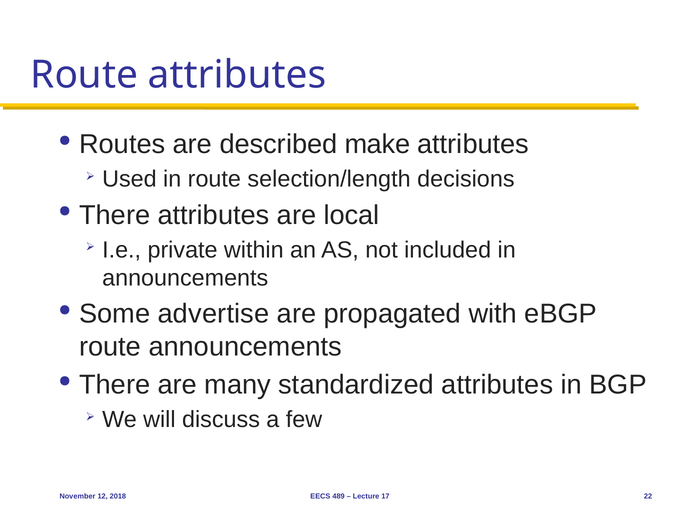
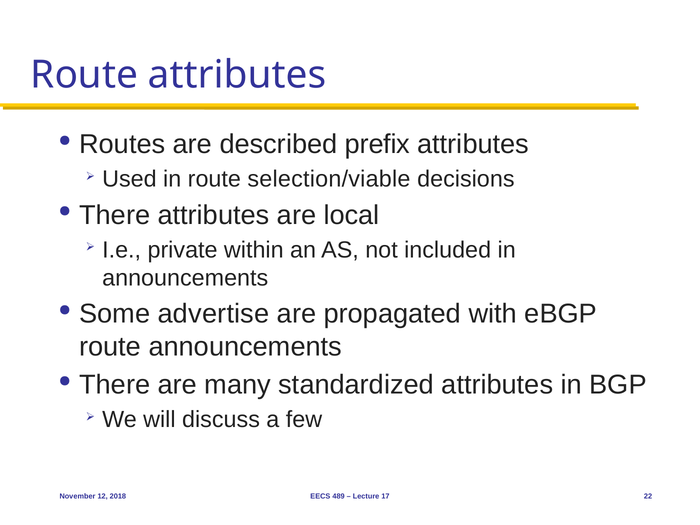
make: make -> prefix (377, 144)
selection/length: selection/length -> selection/viable (329, 179)
